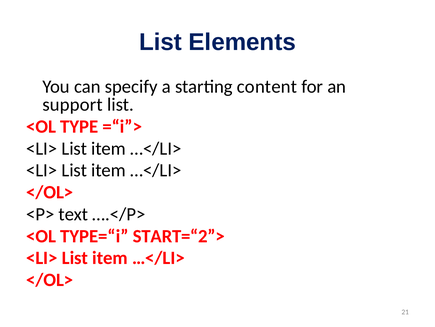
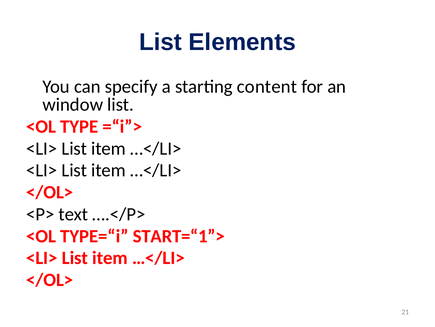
support: support -> window (73, 104)
START=“2”>: START=“2”> -> START=“1”> (179, 236)
